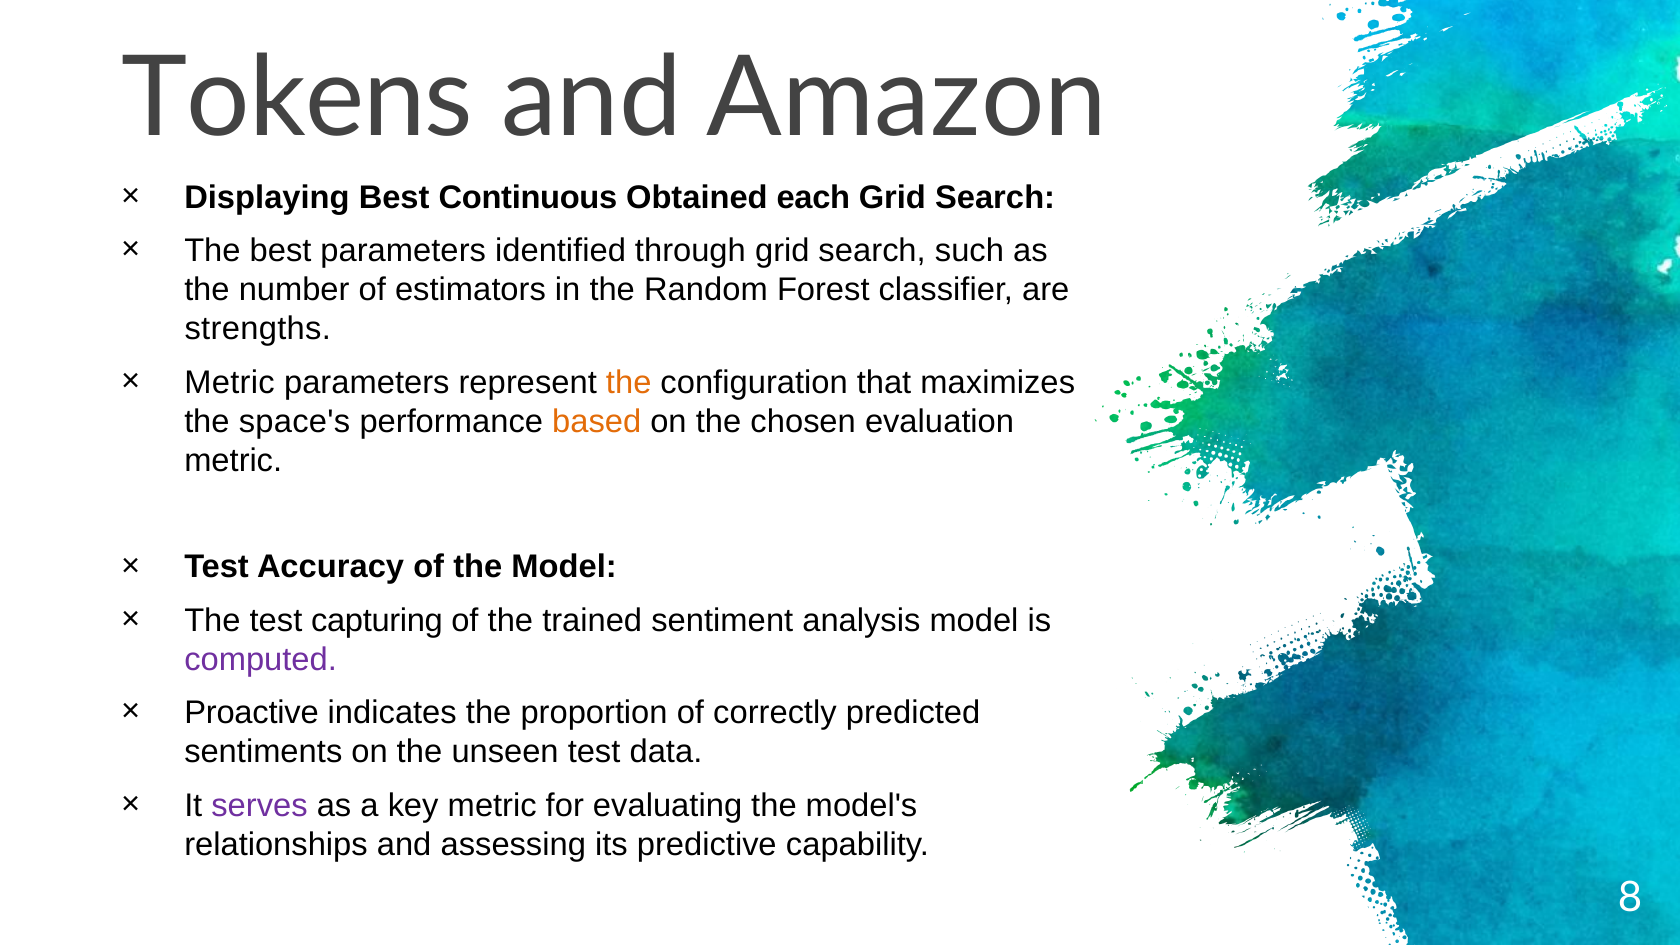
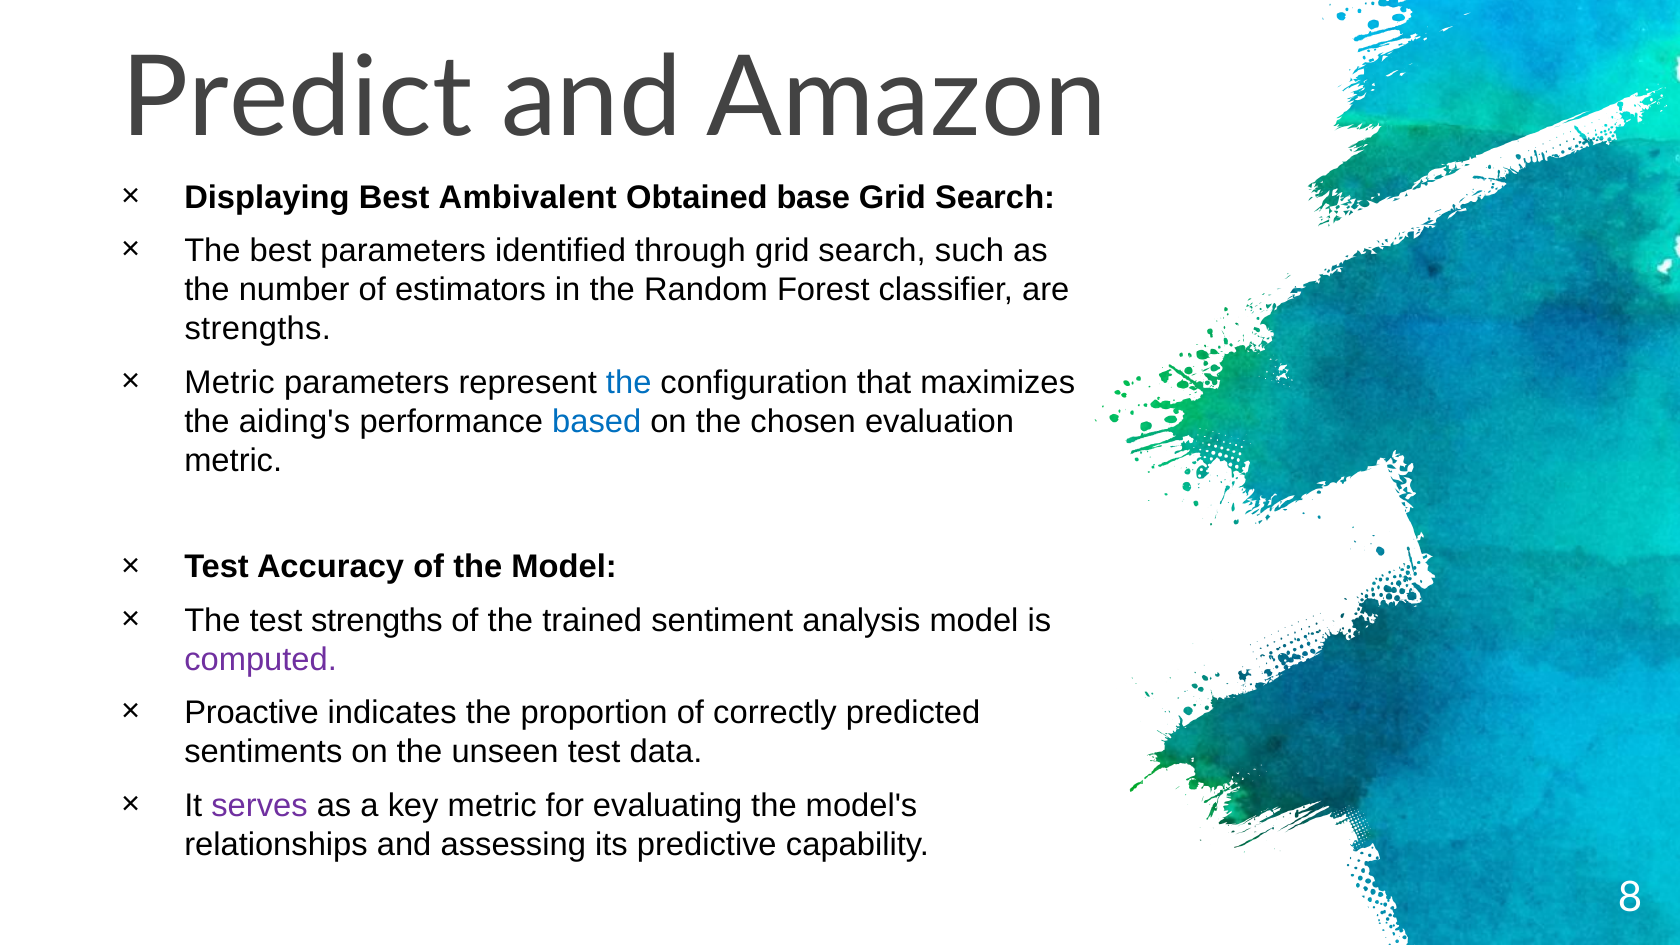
Tokens: Tokens -> Predict (297, 98)
Continuous: Continuous -> Ambivalent (528, 197)
each: each -> base (813, 197)
the colour: orange -> blue (629, 382)
space's: space's -> aiding's (295, 422)
based colour: orange -> blue (597, 422)
test capturing: capturing -> strengths (377, 620)
